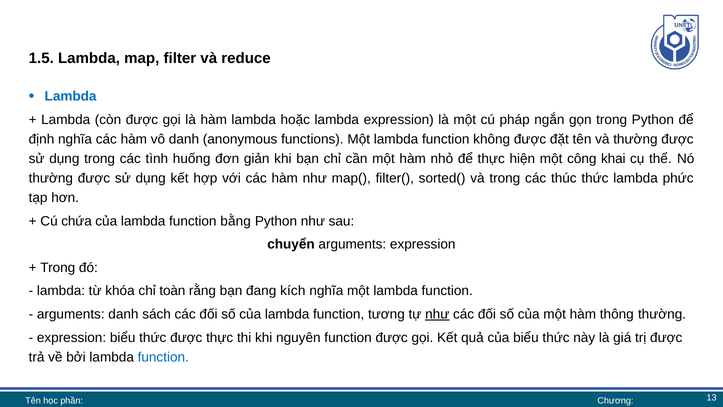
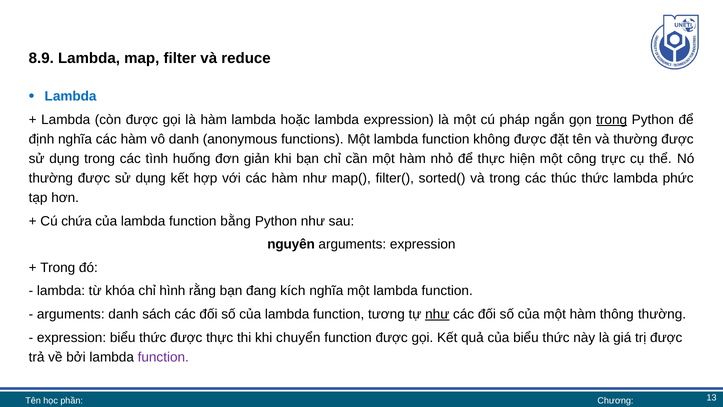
1.5: 1.5 -> 8.9 (41, 58)
trong underline: none -> present (612, 120)
khai: khai -> trực (613, 159)
chuyển: chuyển -> nguyên (291, 244)
toàn: toàn -> hình (172, 291)
nguyên: nguyên -> chuyển (298, 337)
function colour: blue -> purple (163, 357)
